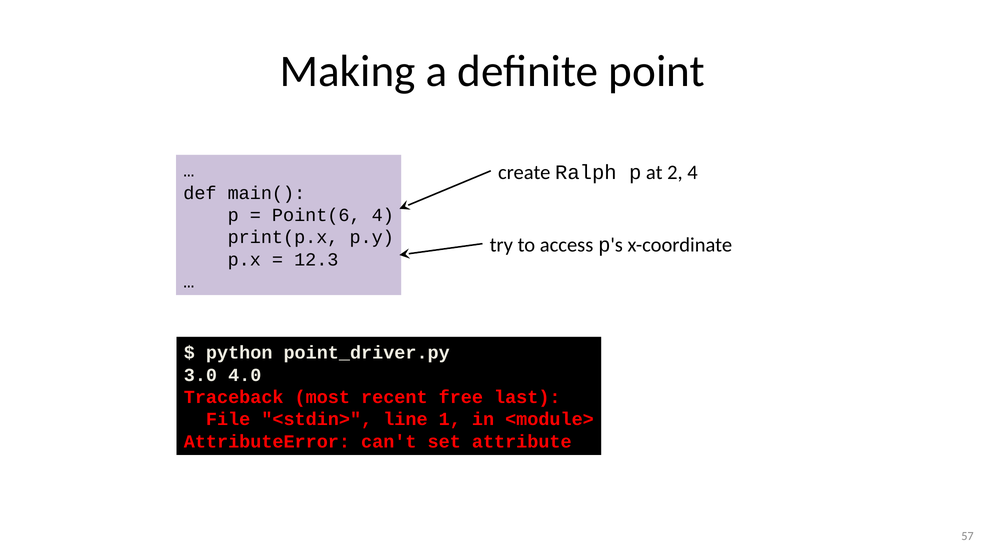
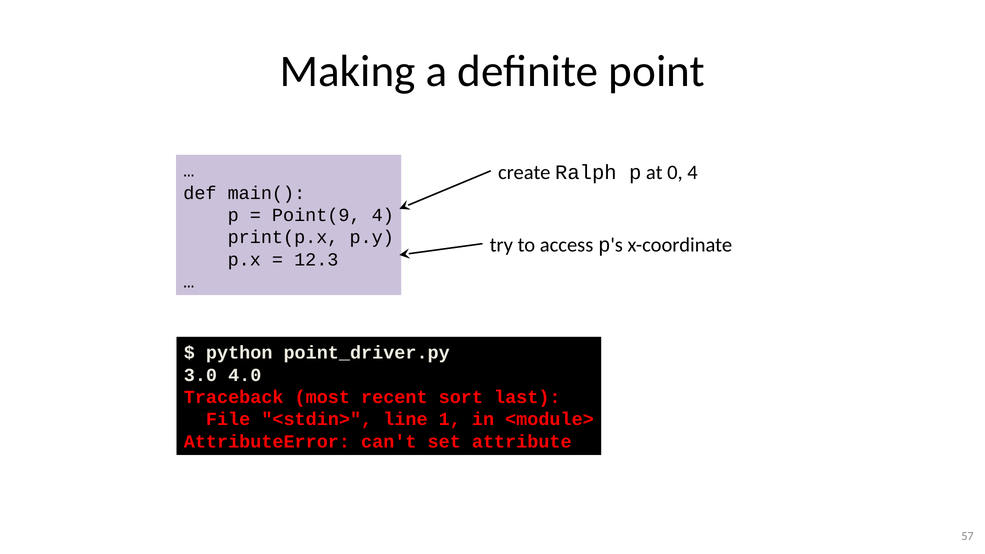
2: 2 -> 0 (675, 172)
Point(6: Point(6 -> Point(9 (316, 215)
free: free -> sort (461, 397)
